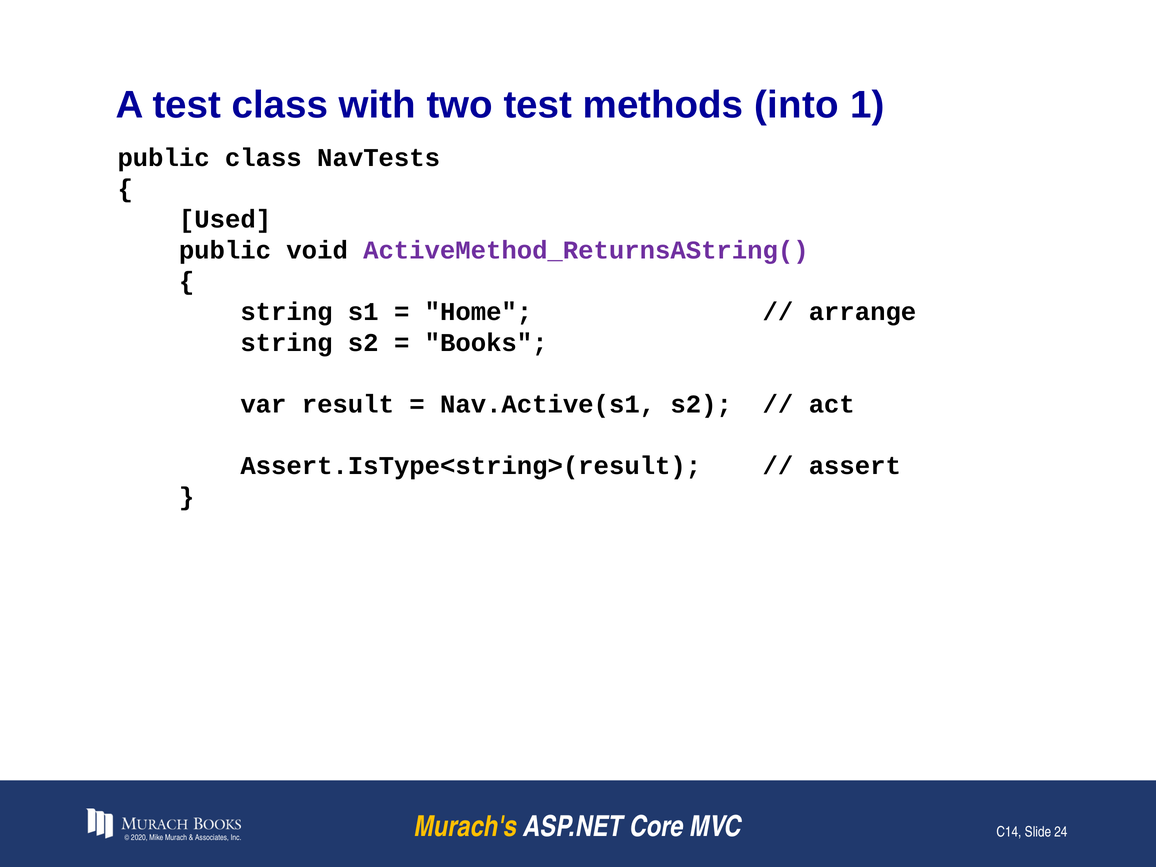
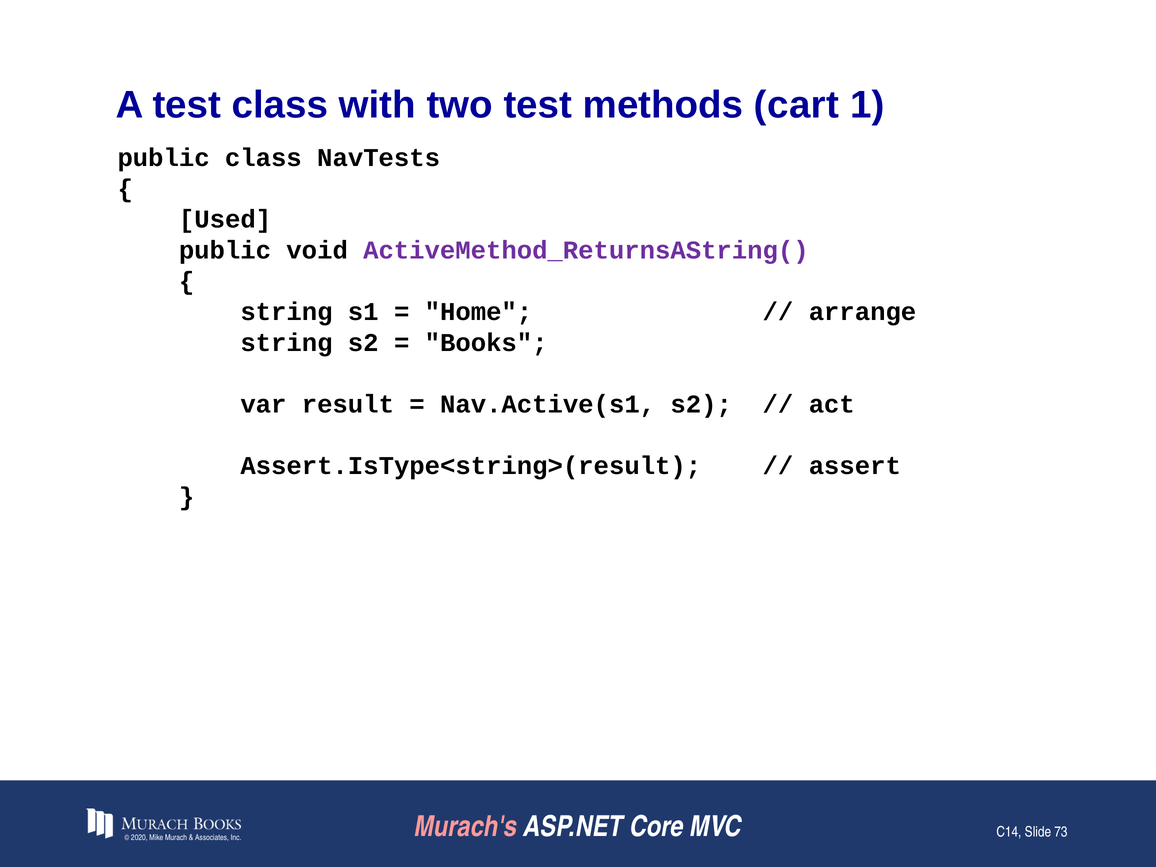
into: into -> cart (797, 105)
Murach's colour: yellow -> pink (465, 827)
24: 24 -> 73 (1061, 832)
